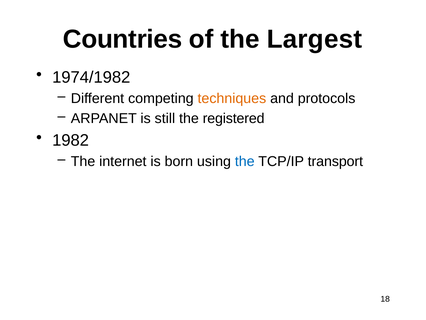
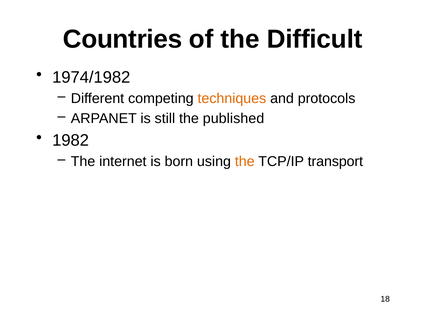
Largest: Largest -> Difficult (315, 39)
registered: registered -> published (234, 118)
the colour: blue -> orange (245, 161)
